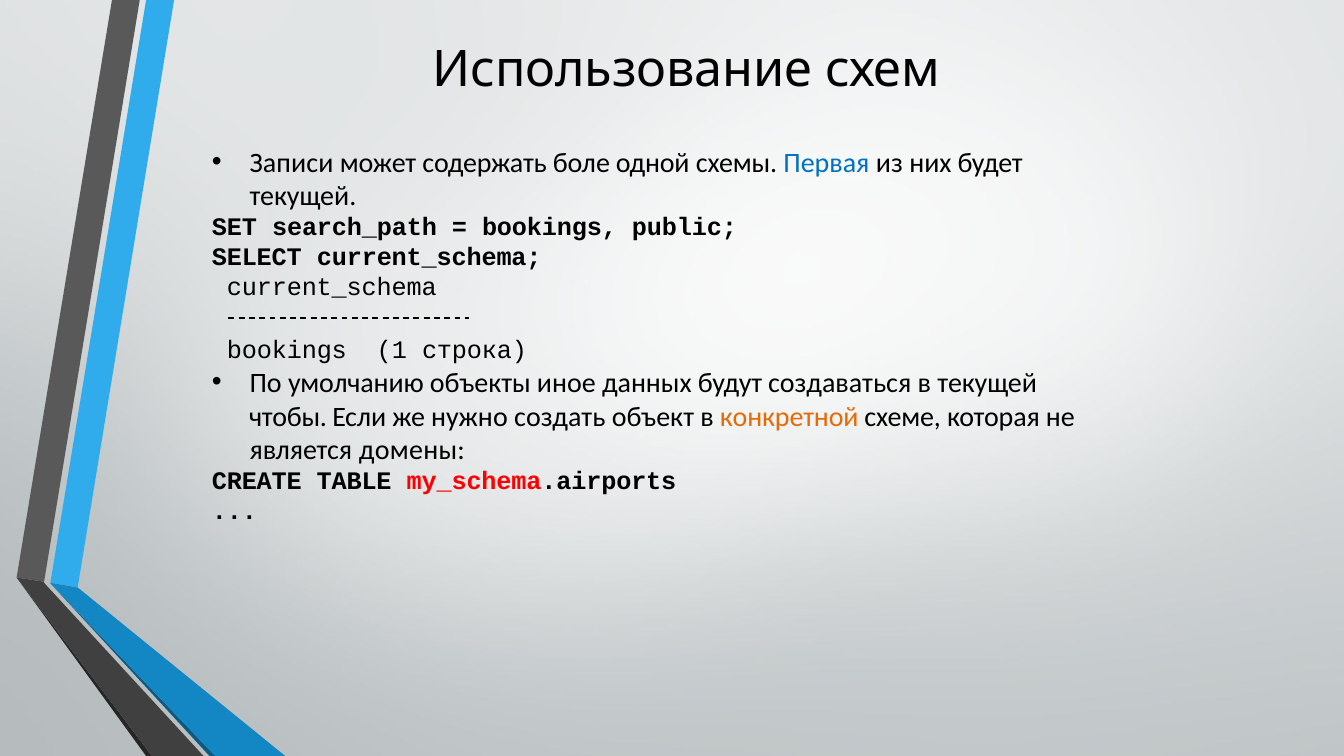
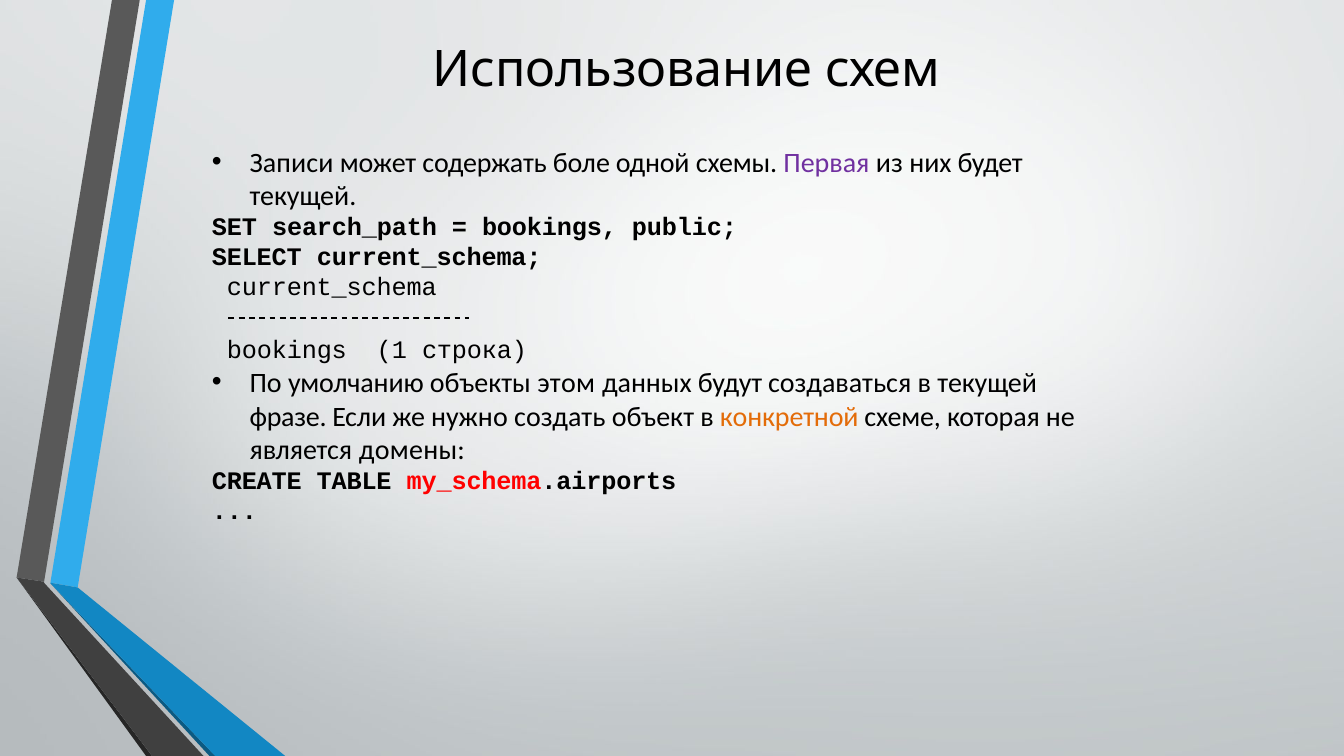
Первая colour: blue -> purple (826, 163)
иное: иное -> этом (566, 383)
чтобы: чтобы -> фразе (288, 417)
